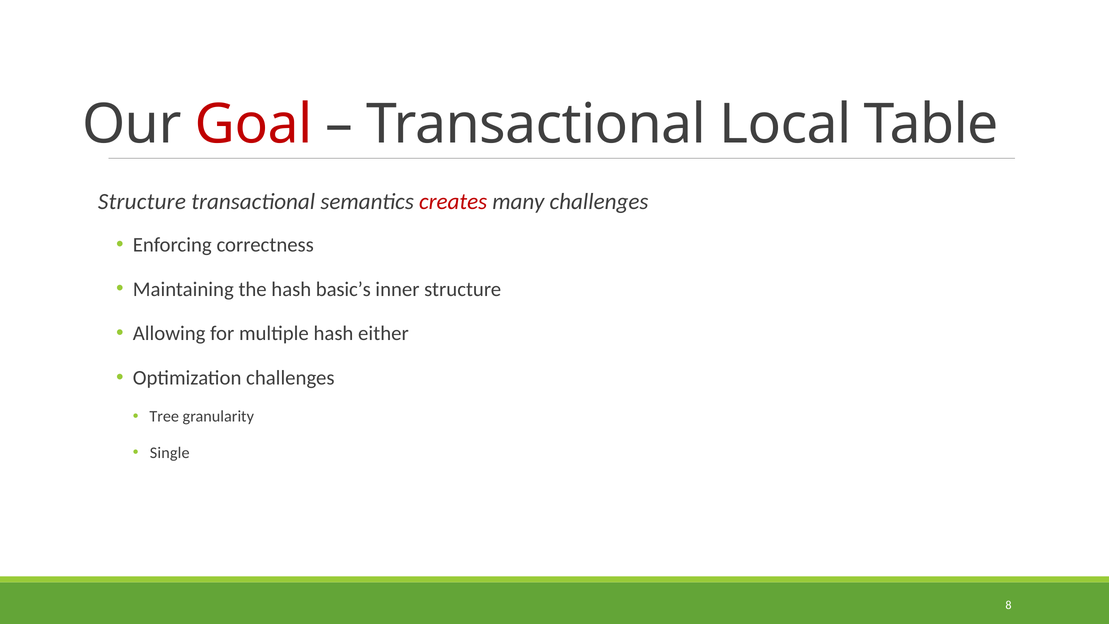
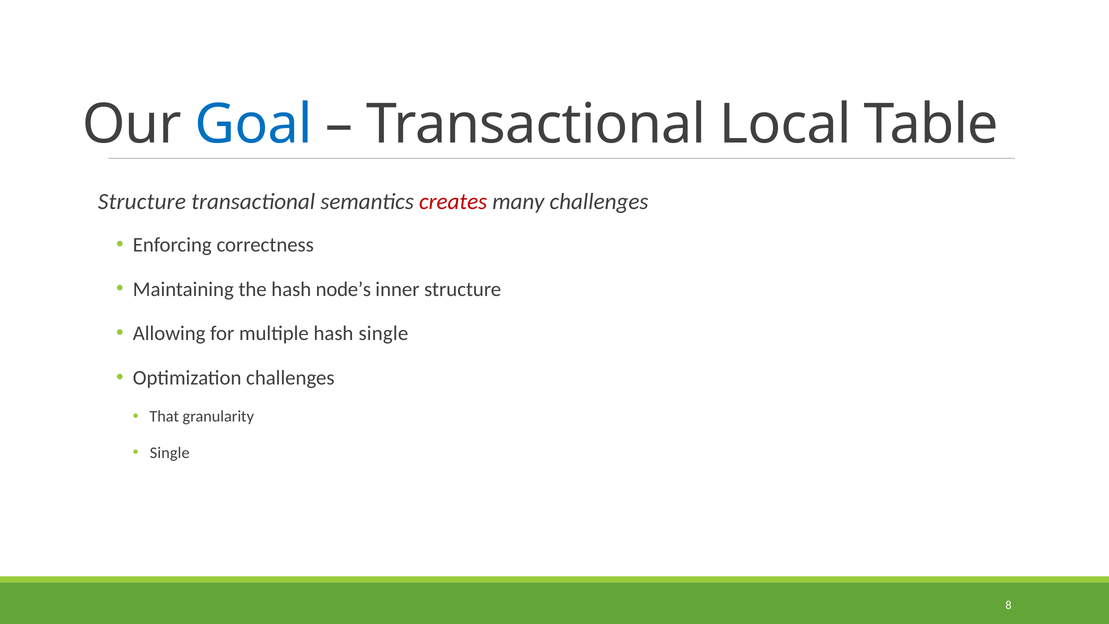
Goal colour: red -> blue (254, 124)
basic’s: basic’s -> node’s (343, 289)
hash either: either -> single (383, 333)
Tree: Tree -> That (164, 416)
